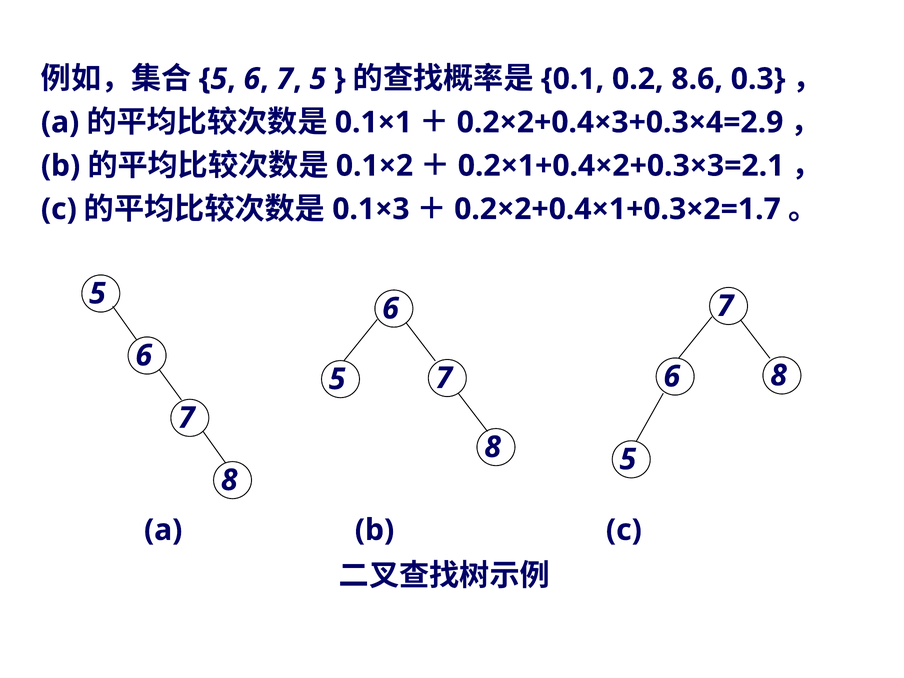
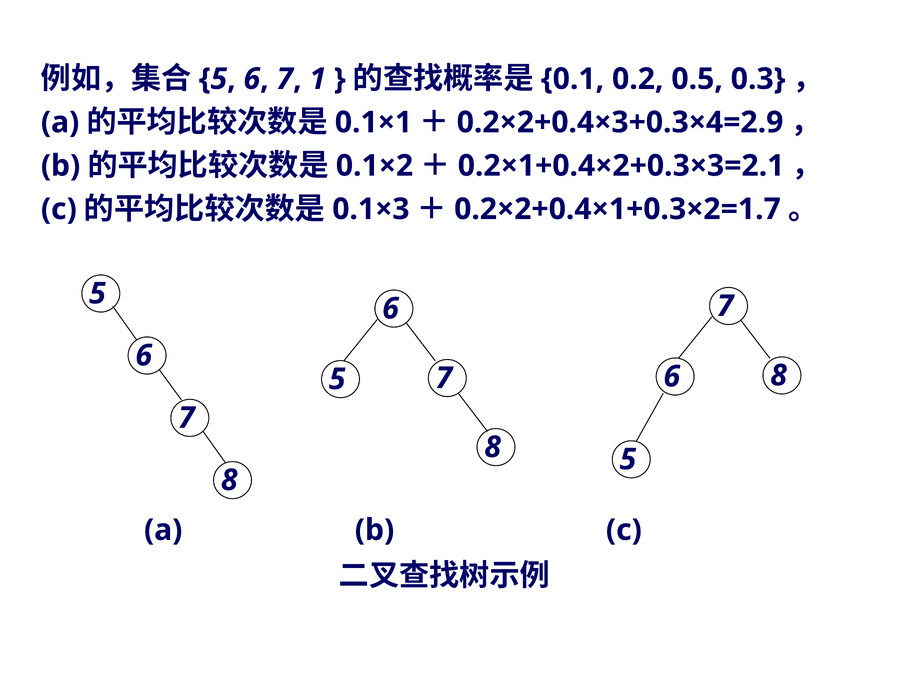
7 5: 5 -> 1 (318, 79)
8.6: 8.6 -> 0.5 (697, 79)
